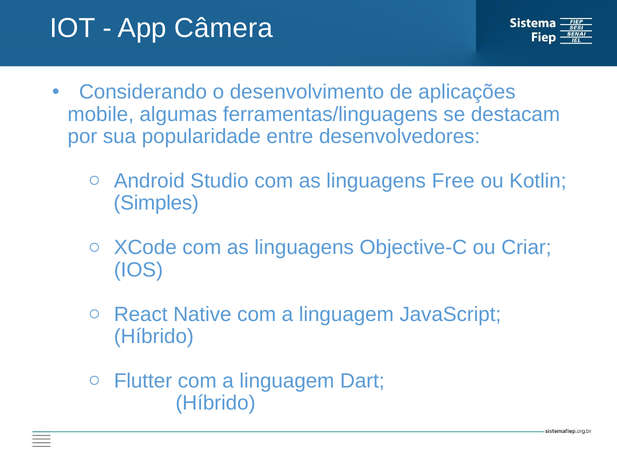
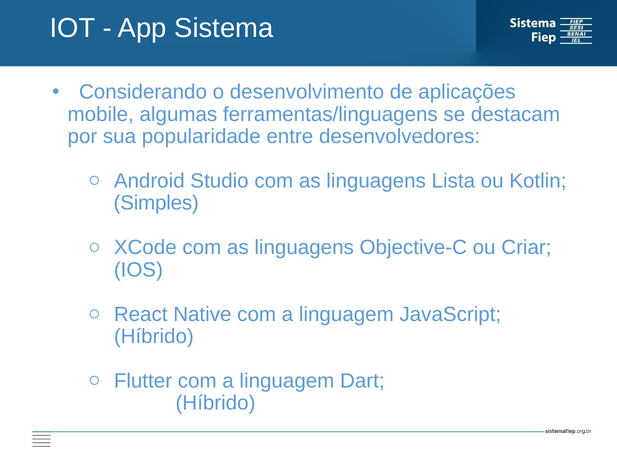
Câmera: Câmera -> Sistema (224, 28)
Free: Free -> Lista (453, 181)
